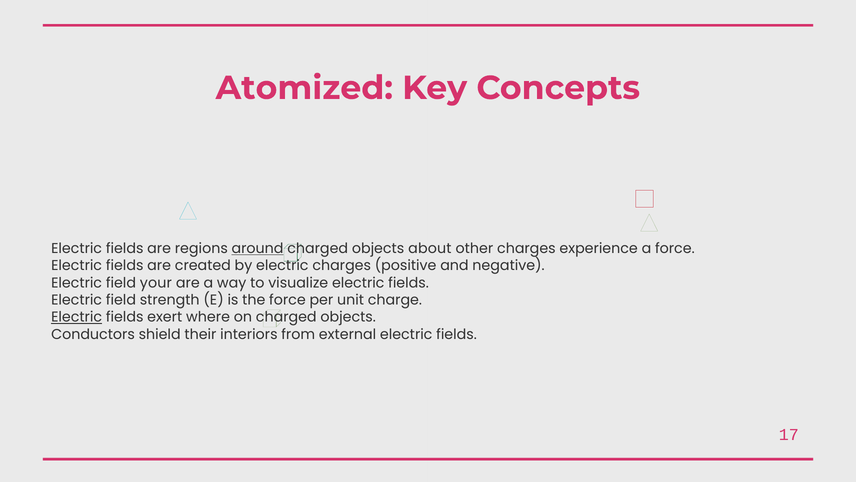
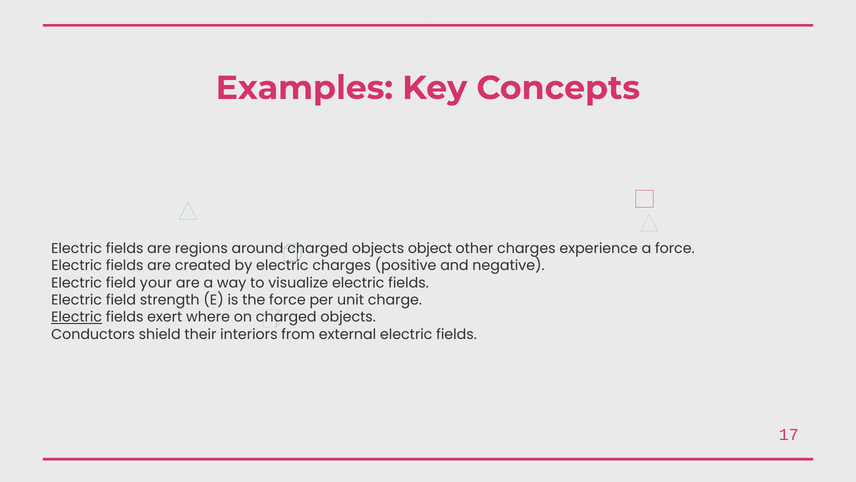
Atomized: Atomized -> Examples (304, 88)
around underline: present -> none (257, 248)
about: about -> object (430, 248)
